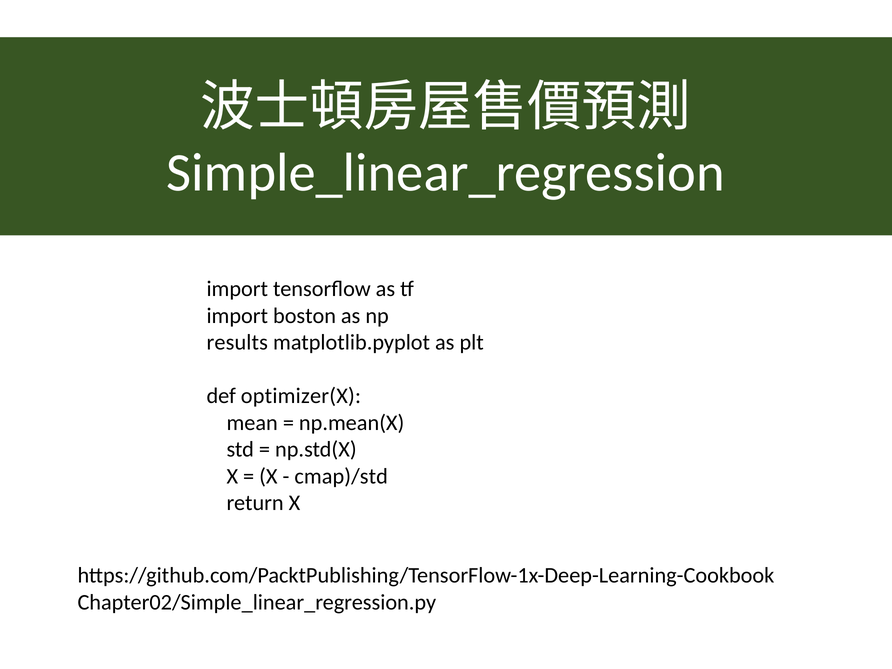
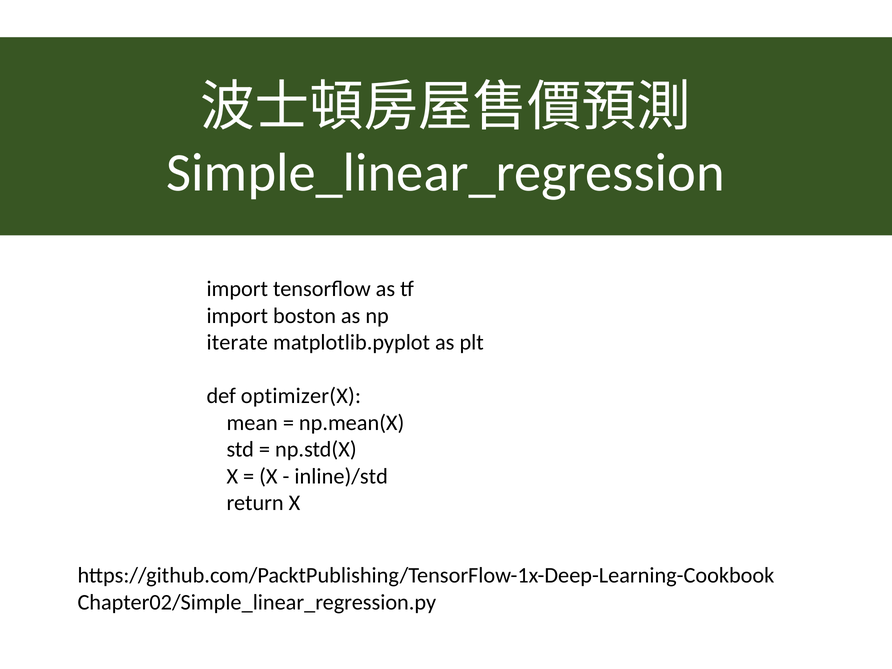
results: results -> iterate (237, 343)
cmap)/std: cmap)/std -> inline)/std (341, 476)
